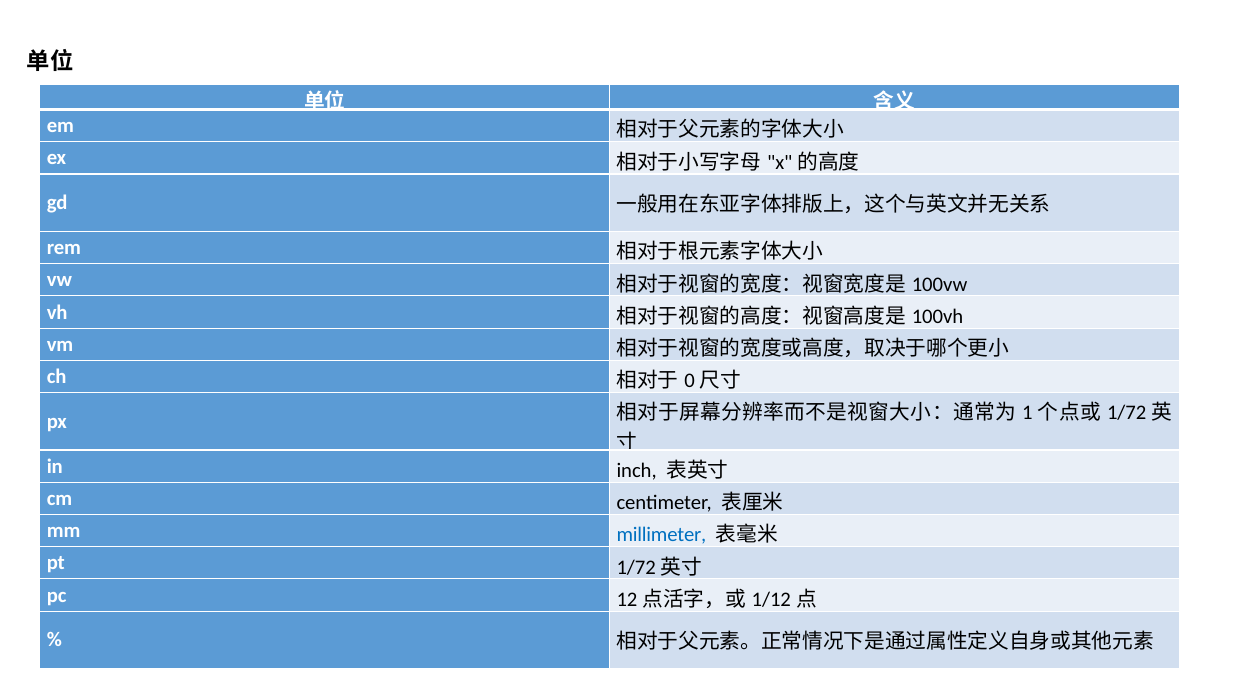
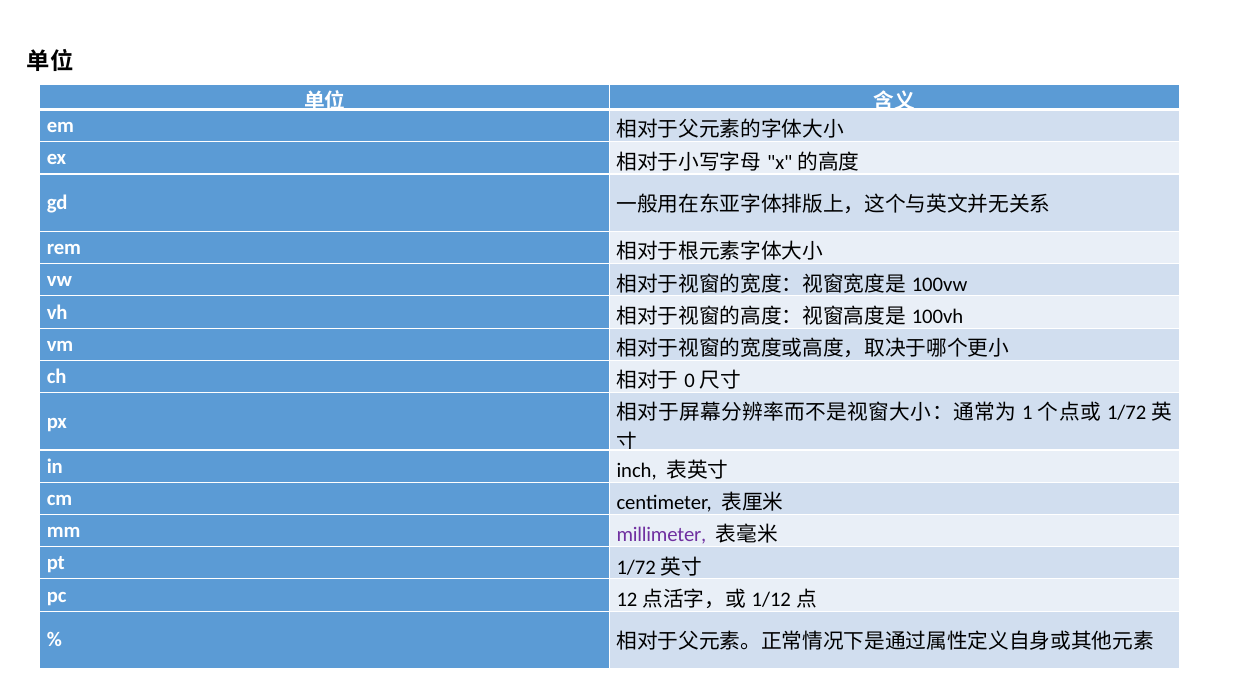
millimeter colour: blue -> purple (661, 535)
